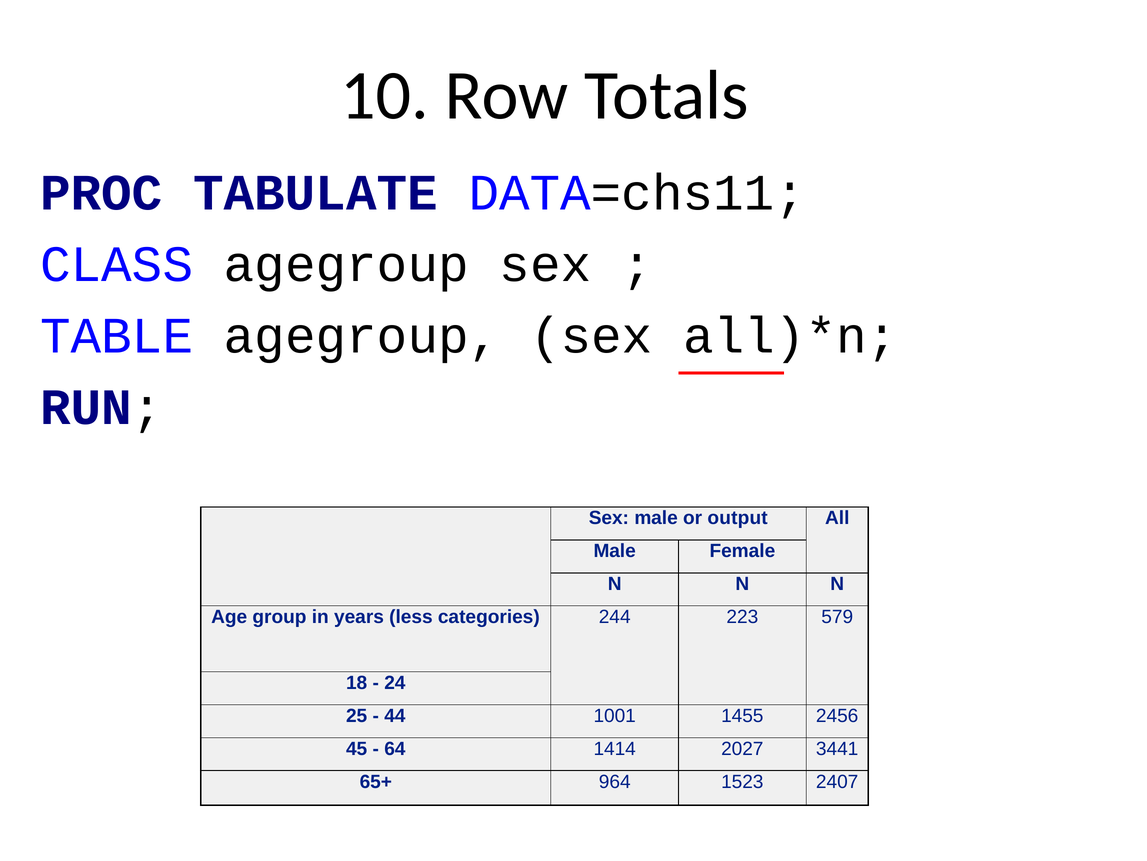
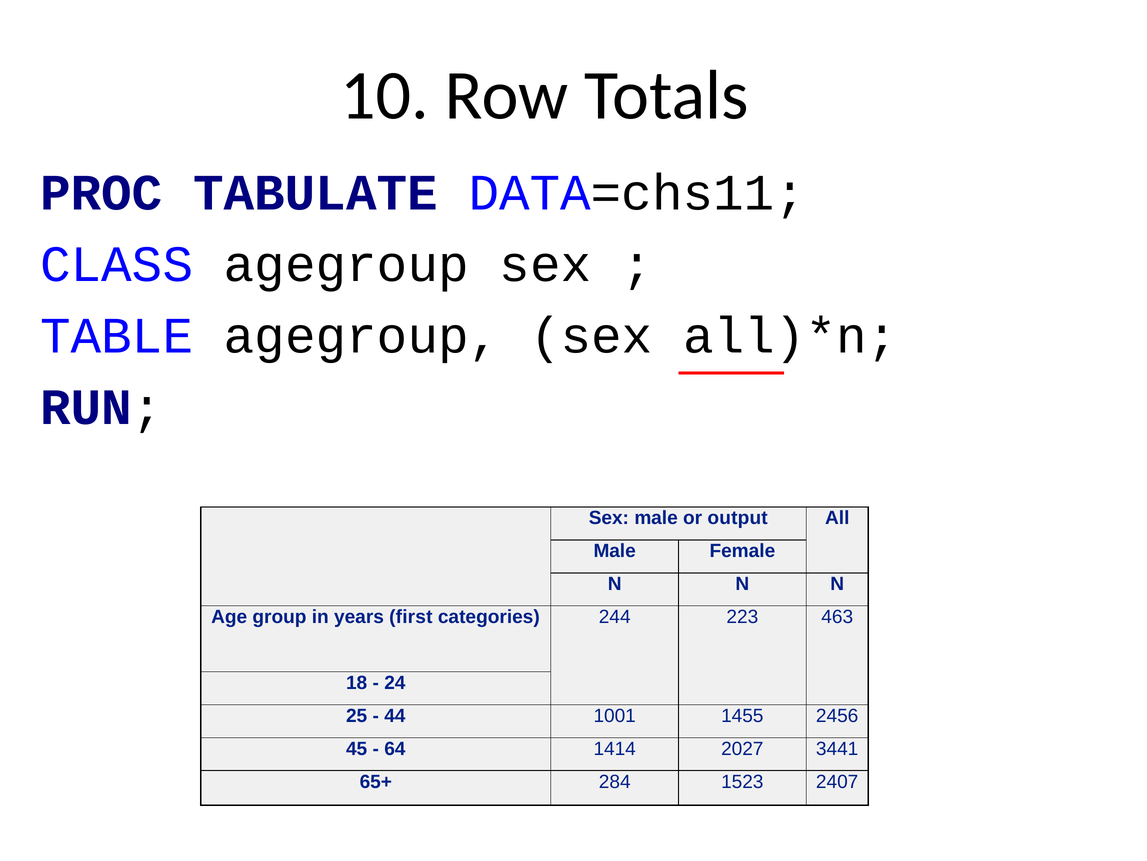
less: less -> first (411, 616)
579: 579 -> 463 (837, 616)
964: 964 -> 284 (615, 781)
